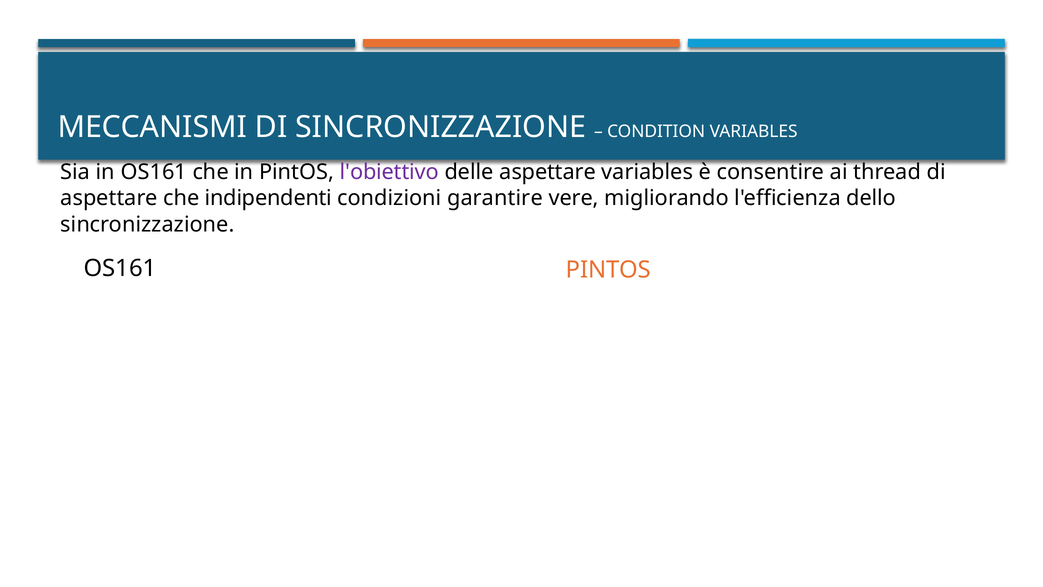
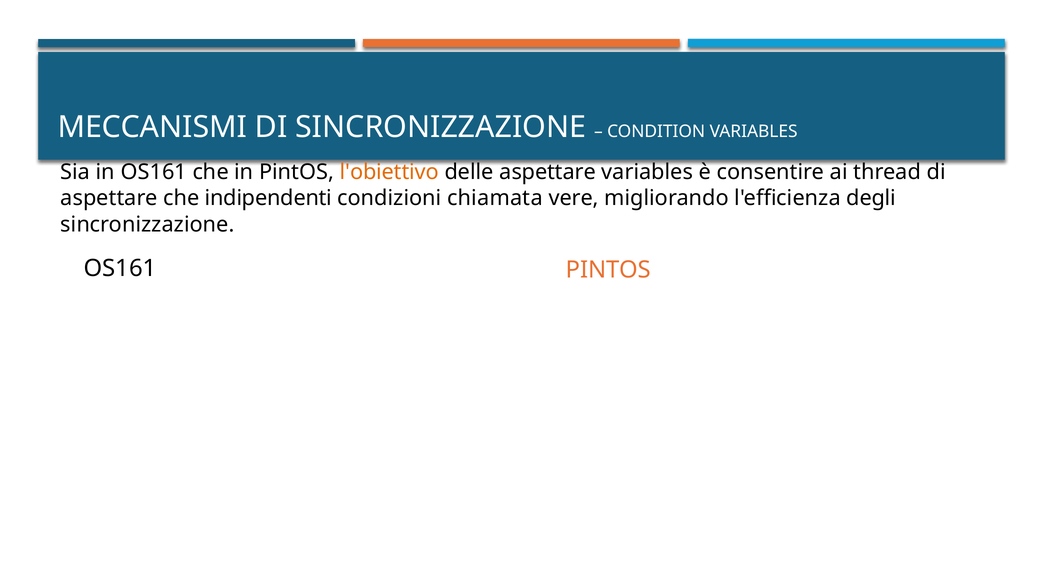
l'obiettivo colour: purple -> orange (389, 172)
garantire: garantire -> chiamata (495, 198)
dello: dello -> degli (871, 198)
